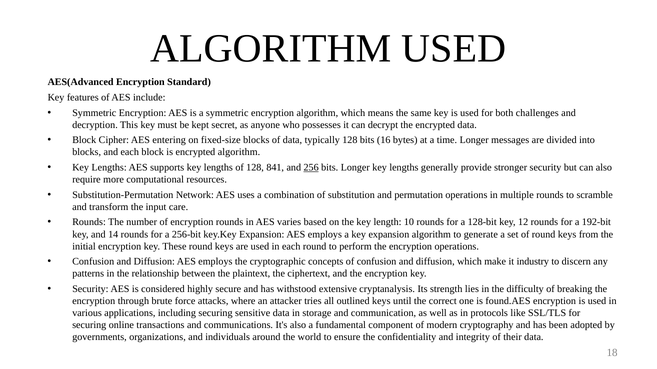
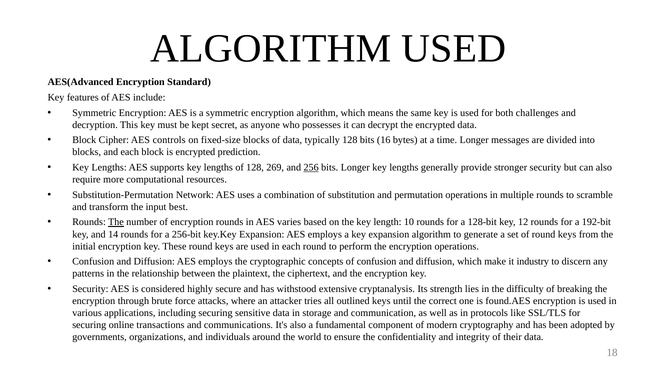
entering: entering -> controls (169, 140)
encrypted algorithm: algorithm -> prediction (239, 152)
841: 841 -> 269 (275, 168)
care: care -> best (178, 207)
The underline: none -> present (116, 223)
